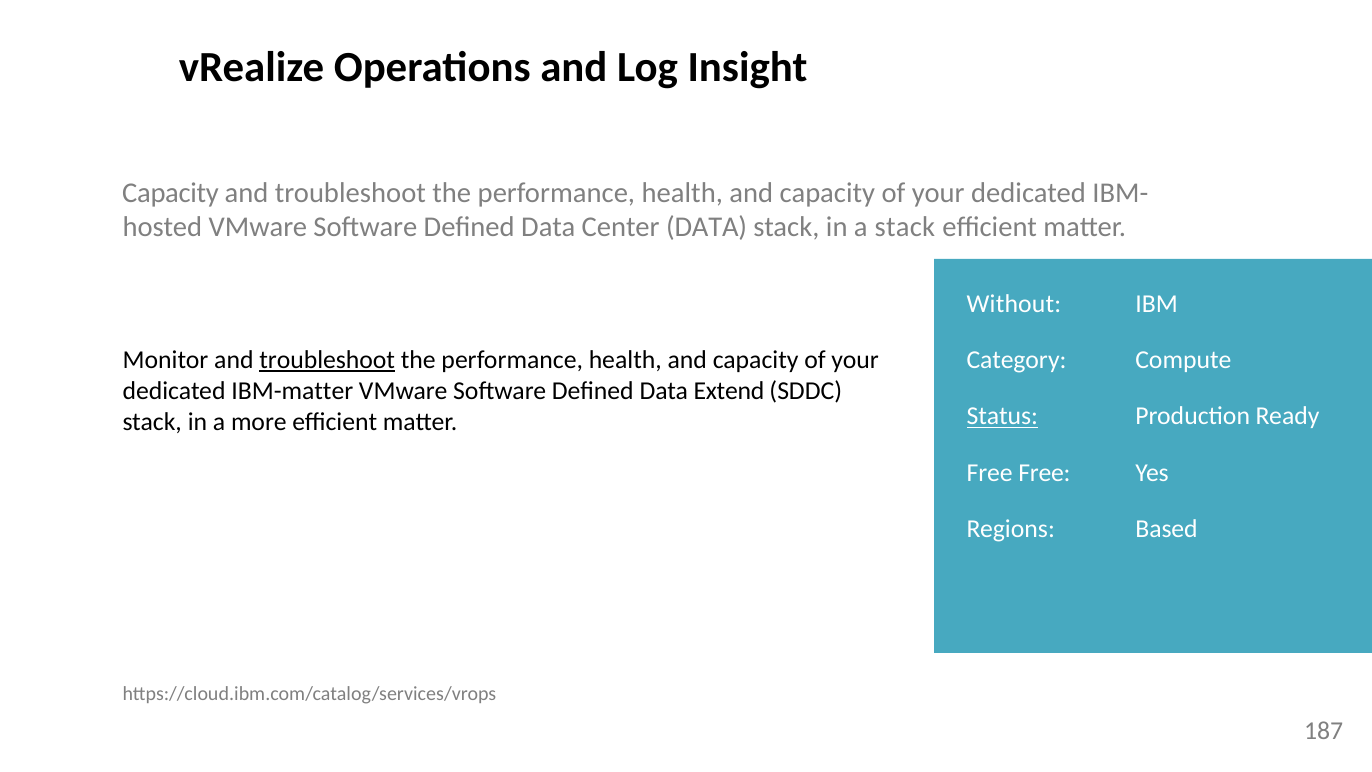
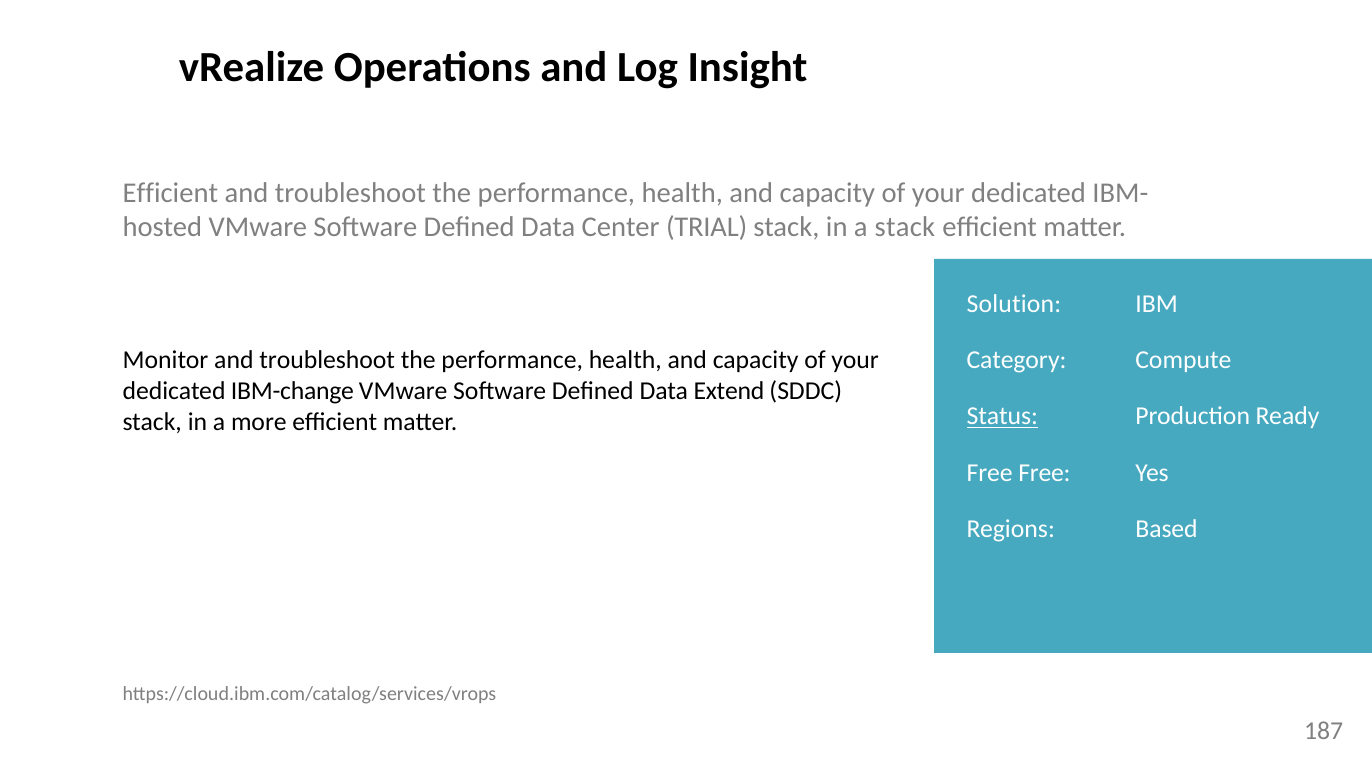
Capacity: Capacity -> Efficient (170, 193)
Center DATA: DATA -> TRIAL (707, 227)
Without: Without -> Solution (1014, 304)
troubleshoot underline: present -> none (327, 360)
IBM-matter: IBM-matter -> IBM-change (292, 391)
